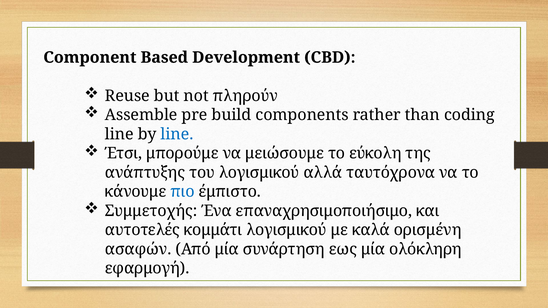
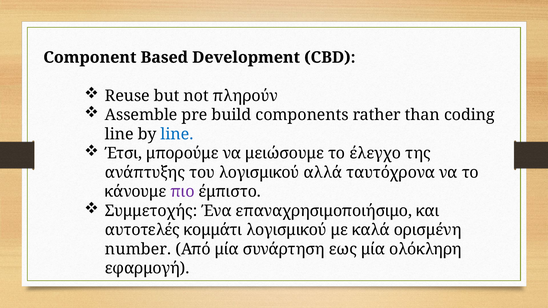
εύκολη: εύκολη -> έλεγχο (375, 153)
πιο colour: blue -> purple (183, 192)
ασαφών: ασαφών -> number (138, 249)
